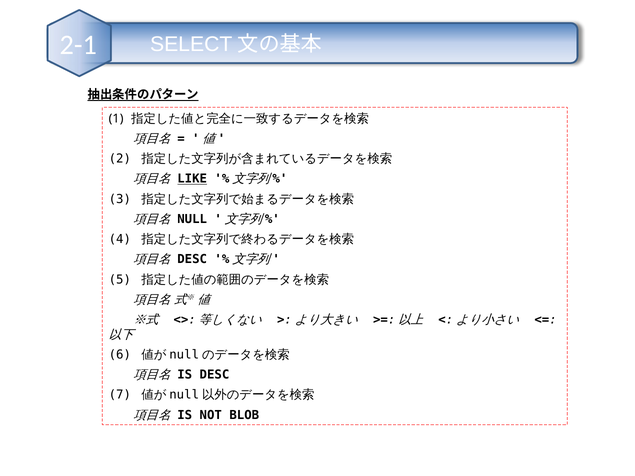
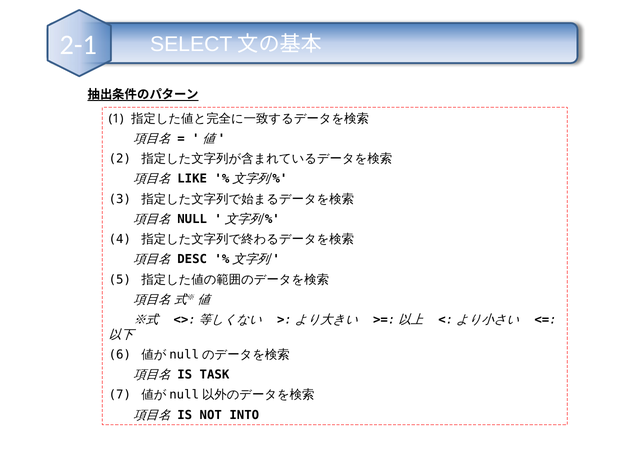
LIKE underline: present -> none (192, 179)
IS DESC: DESC -> TASK (214, 375)
BLOB: BLOB -> INTO (244, 415)
